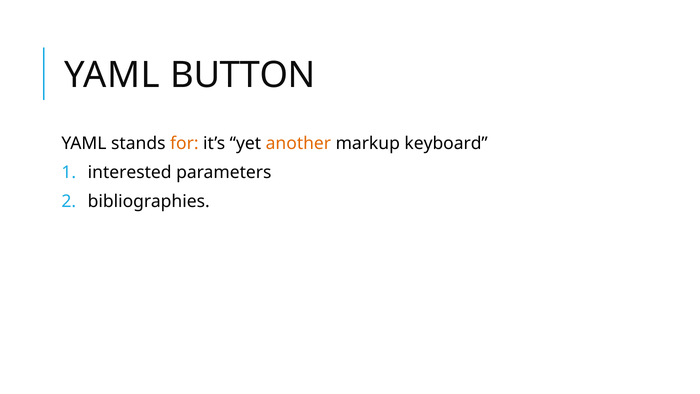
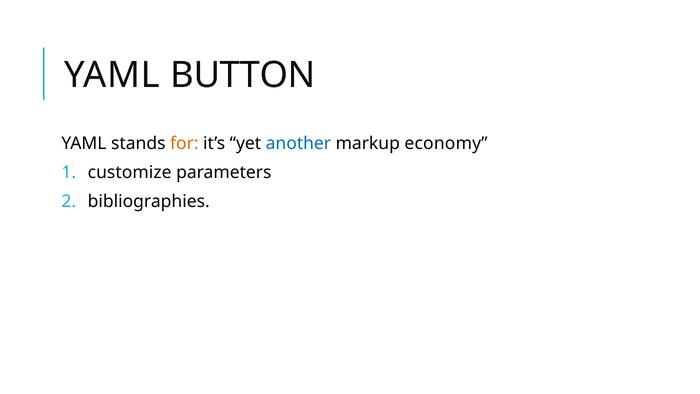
another colour: orange -> blue (298, 143)
keyboard: keyboard -> economy (446, 143)
interested: interested -> customize (130, 172)
